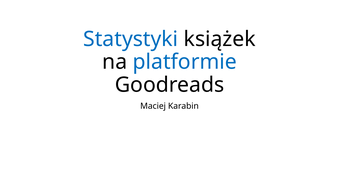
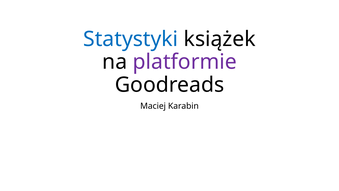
platformie colour: blue -> purple (185, 62)
